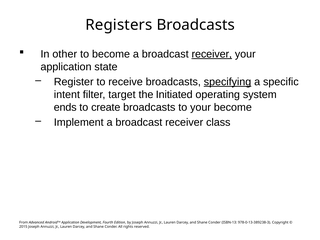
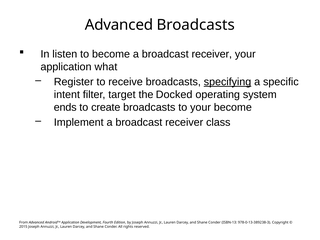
Registers: Registers -> Advanced (119, 25)
other: other -> listen (65, 54)
receiver underline: present -> none (212, 54)
state: state -> what (106, 67)
Initiated: Initiated -> Docked (174, 95)
